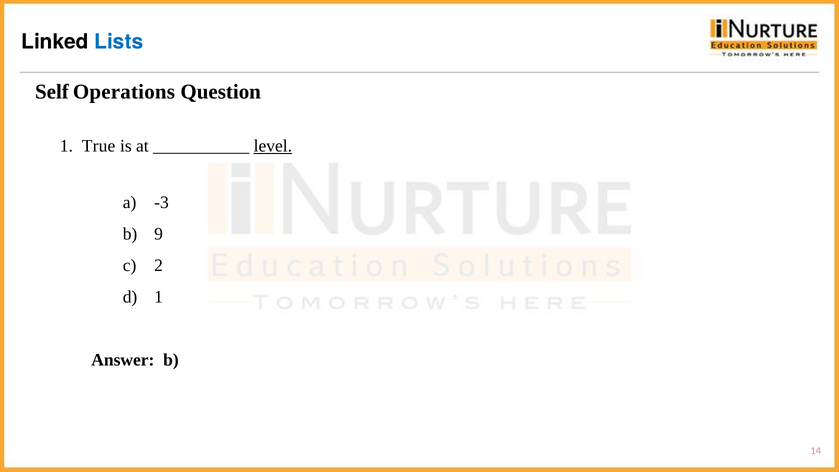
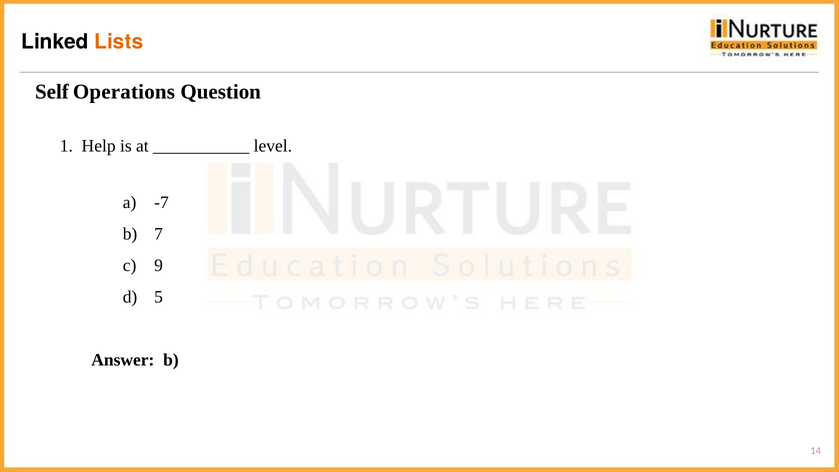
Lists colour: blue -> orange (119, 42)
True: True -> Help (99, 146)
level underline: present -> none (273, 146)
-3: -3 -> -7 (161, 203)
9: 9 -> 7 (159, 234)
2: 2 -> 9 (159, 266)
1: 1 -> 5 (159, 297)
